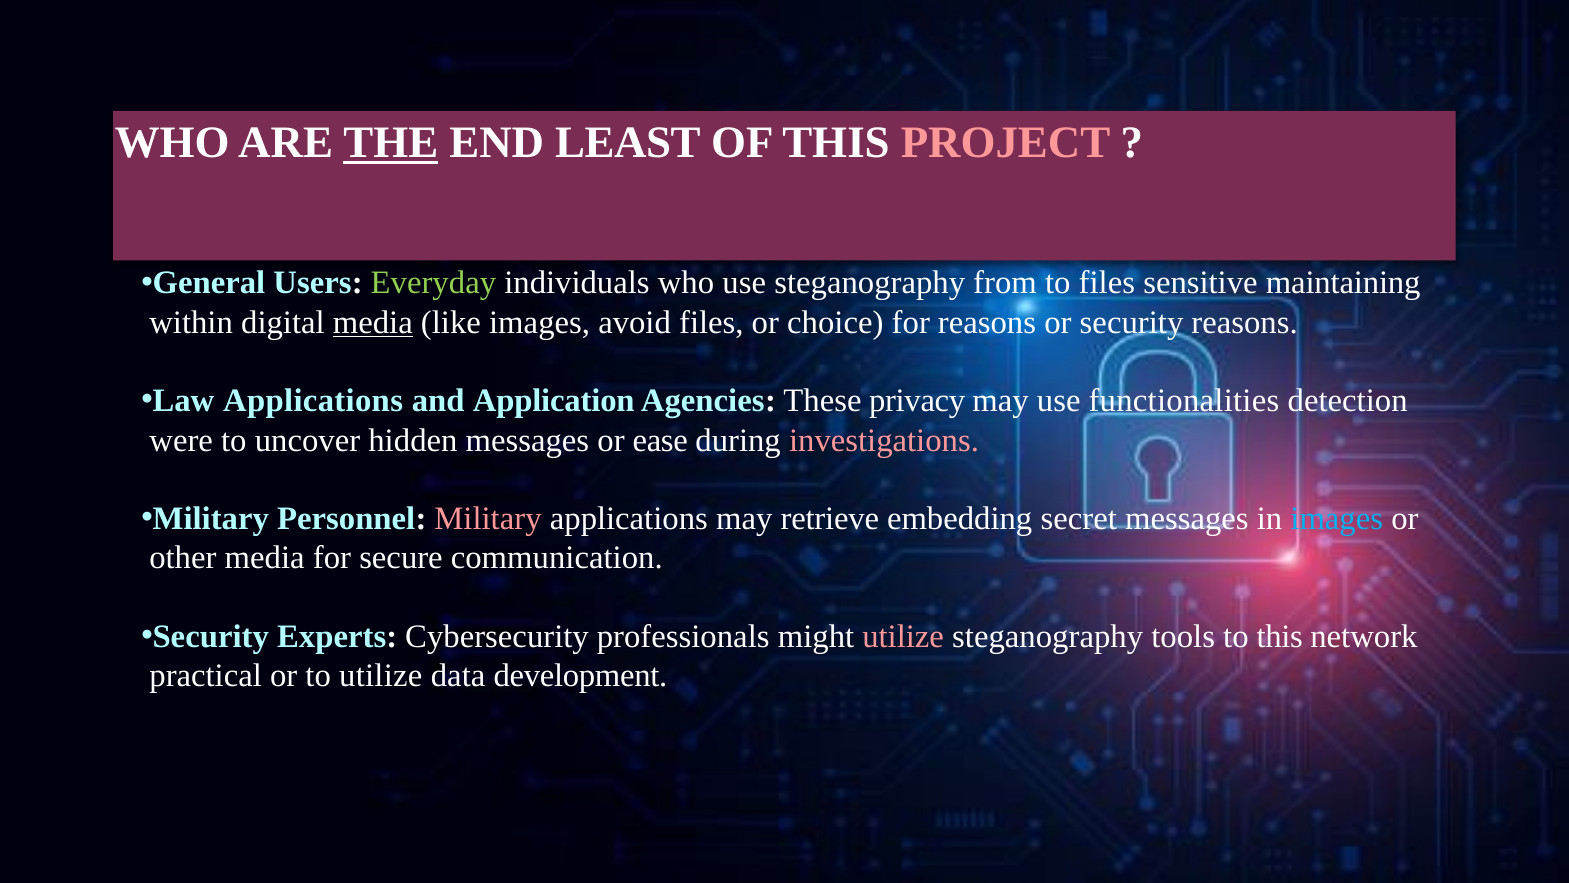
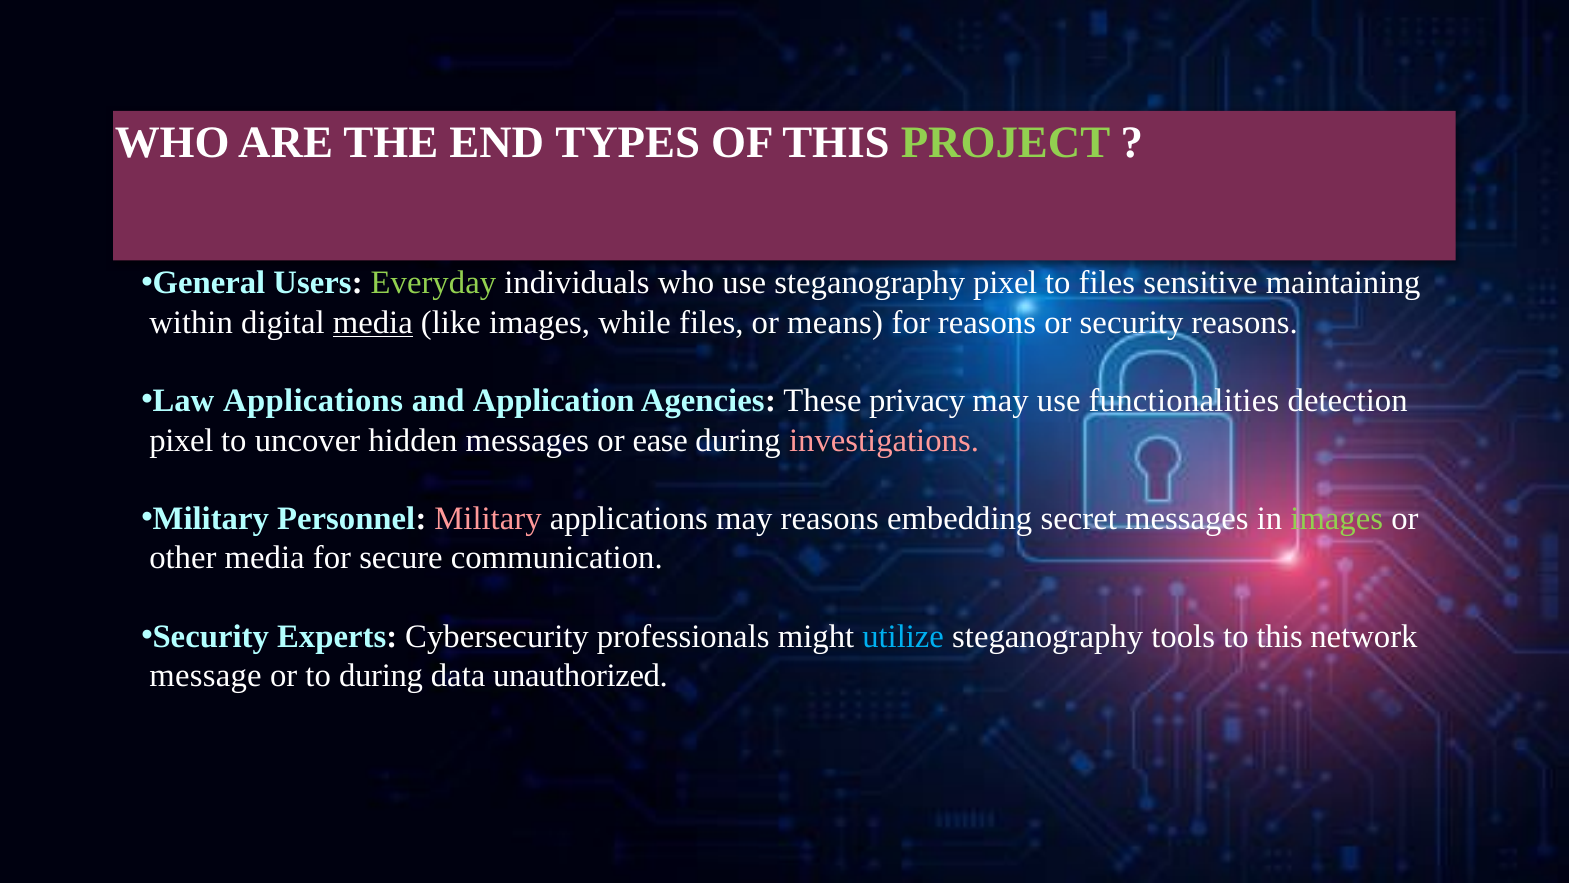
THE underline: present -> none (391, 143)
LEAST: LEAST -> TYPES (628, 143)
PROJECT colour: pink -> light green (1006, 143)
steganography from: from -> pixel (1005, 283)
avoid: avoid -> while (635, 322)
choice: choice -> means (835, 322)
were: were -> pixel (181, 440)
may retrieve: retrieve -> reasons (830, 518)
images colour: light blue -> light green (1337, 518)
utilize colour: pink -> light blue (903, 636)
practical: practical -> message (206, 675)
to utilize: utilize -> during (381, 675)
development: development -> unauthorized (580, 675)
